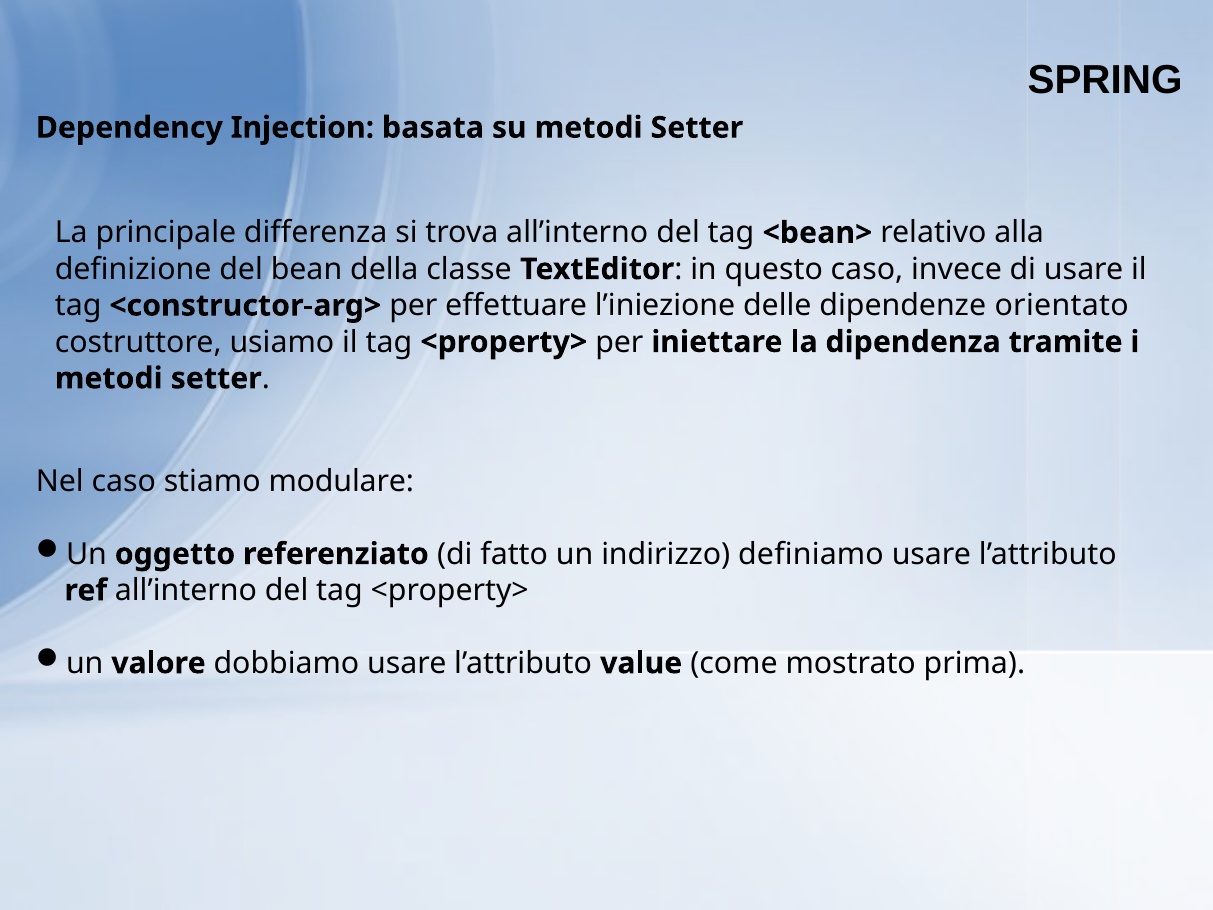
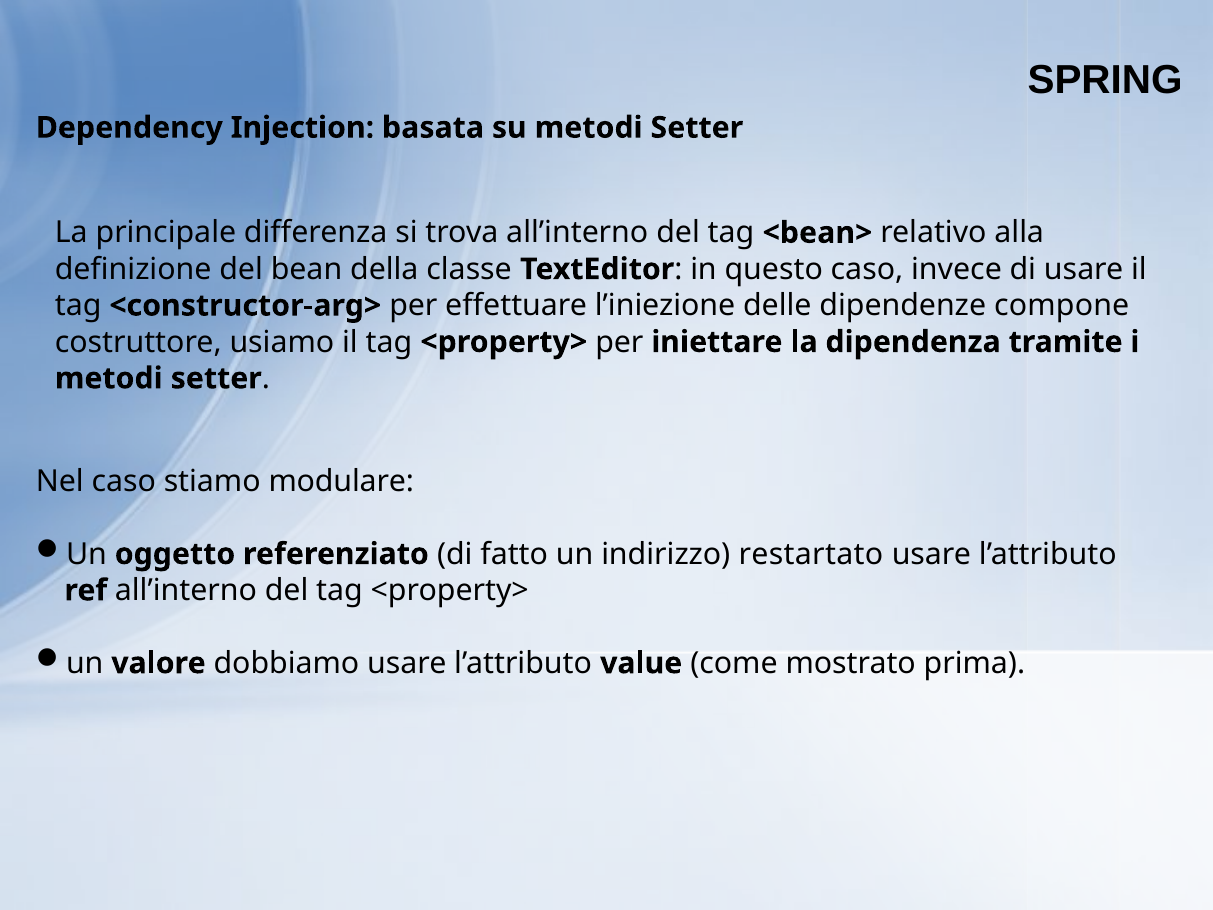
orientato: orientato -> compone (1062, 306)
definiamo: definiamo -> restartato (811, 554)
